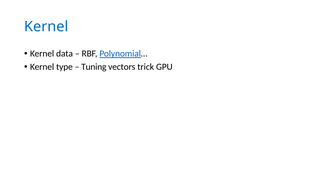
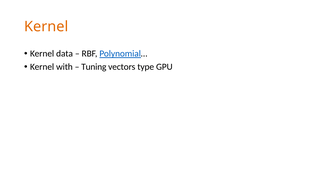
Kernel colour: blue -> orange (46, 27)
type: type -> with (64, 67)
trick: trick -> type (146, 67)
